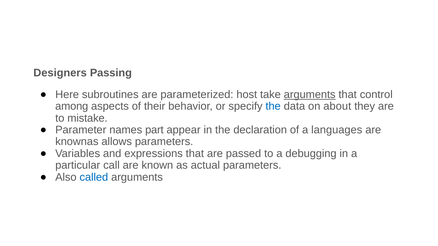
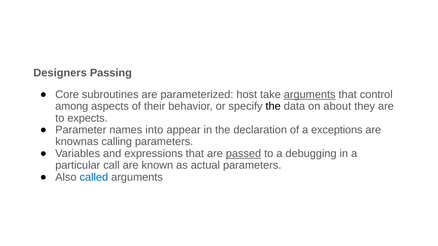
Here: Here -> Core (67, 95)
the colour: blue -> black (273, 106)
mistake: mistake -> expects (88, 118)
part: part -> into (154, 130)
languages: languages -> exceptions (337, 130)
allows: allows -> calling (117, 142)
passed underline: none -> present (244, 154)
